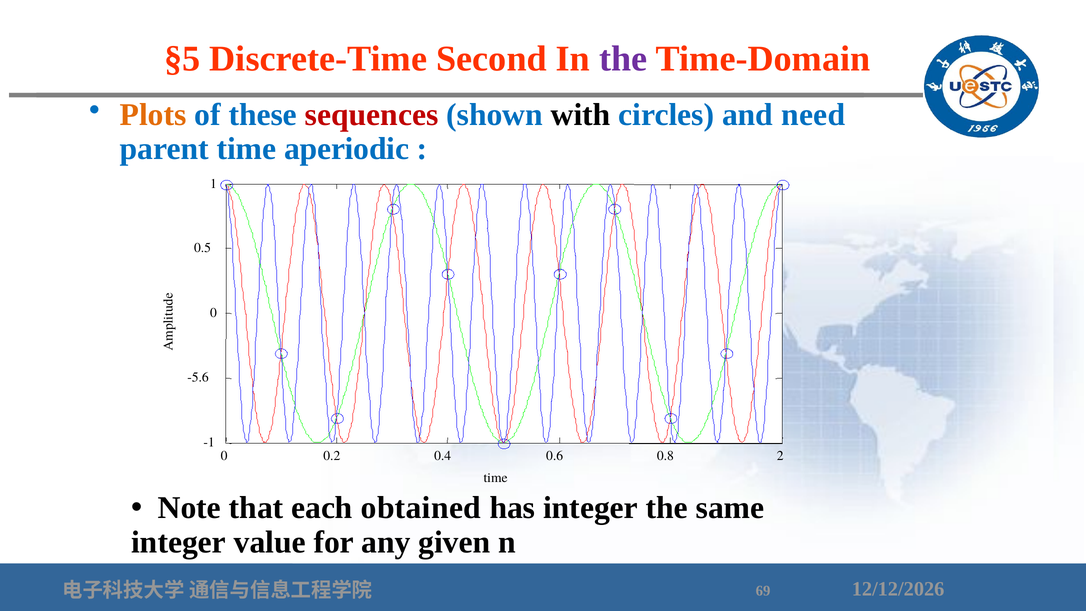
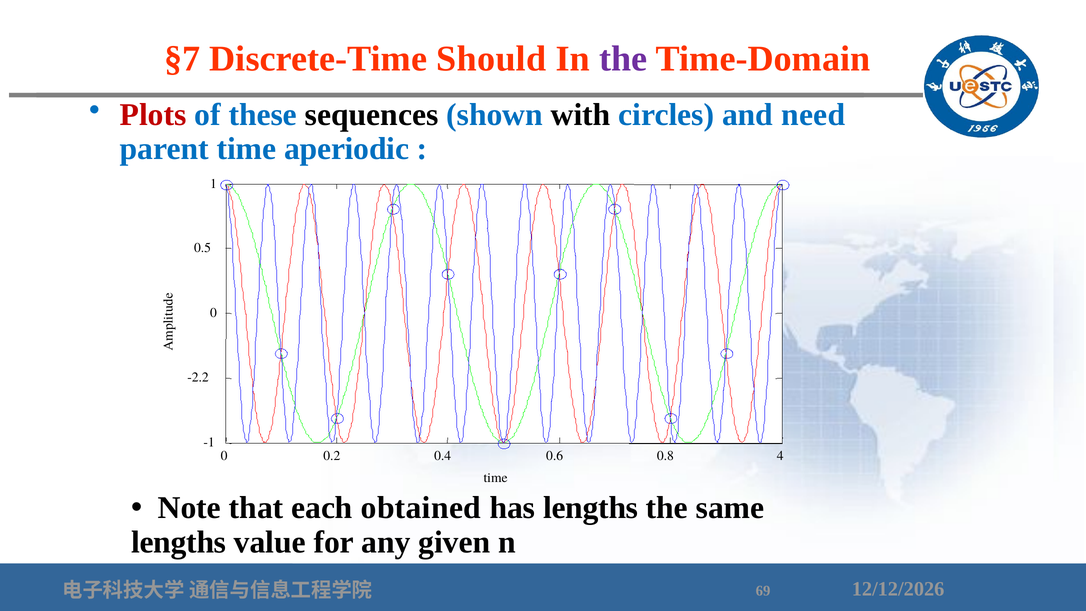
§5: §5 -> §7 (182, 59)
Second: Second -> Should (491, 59)
Plots colour: orange -> red (153, 115)
sequences colour: red -> black (372, 115)
-5.6: -5.6 -> -2.2 (198, 377)
2: 2 -> 4 (780, 456)
has integer: integer -> lengths (591, 508)
integer: integer -> lengths (179, 542)
